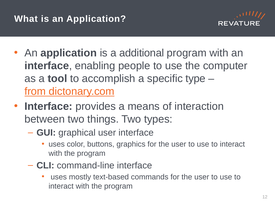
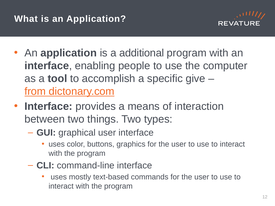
type: type -> give (195, 79)
